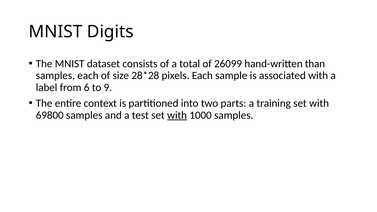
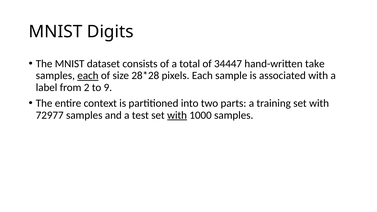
26099: 26099 -> 34447 (228, 64)
than: than -> take (315, 64)
each underline: none -> present (88, 76)
6: 6 -> 2 (87, 87)
69800: 69800 -> 72977 (50, 115)
